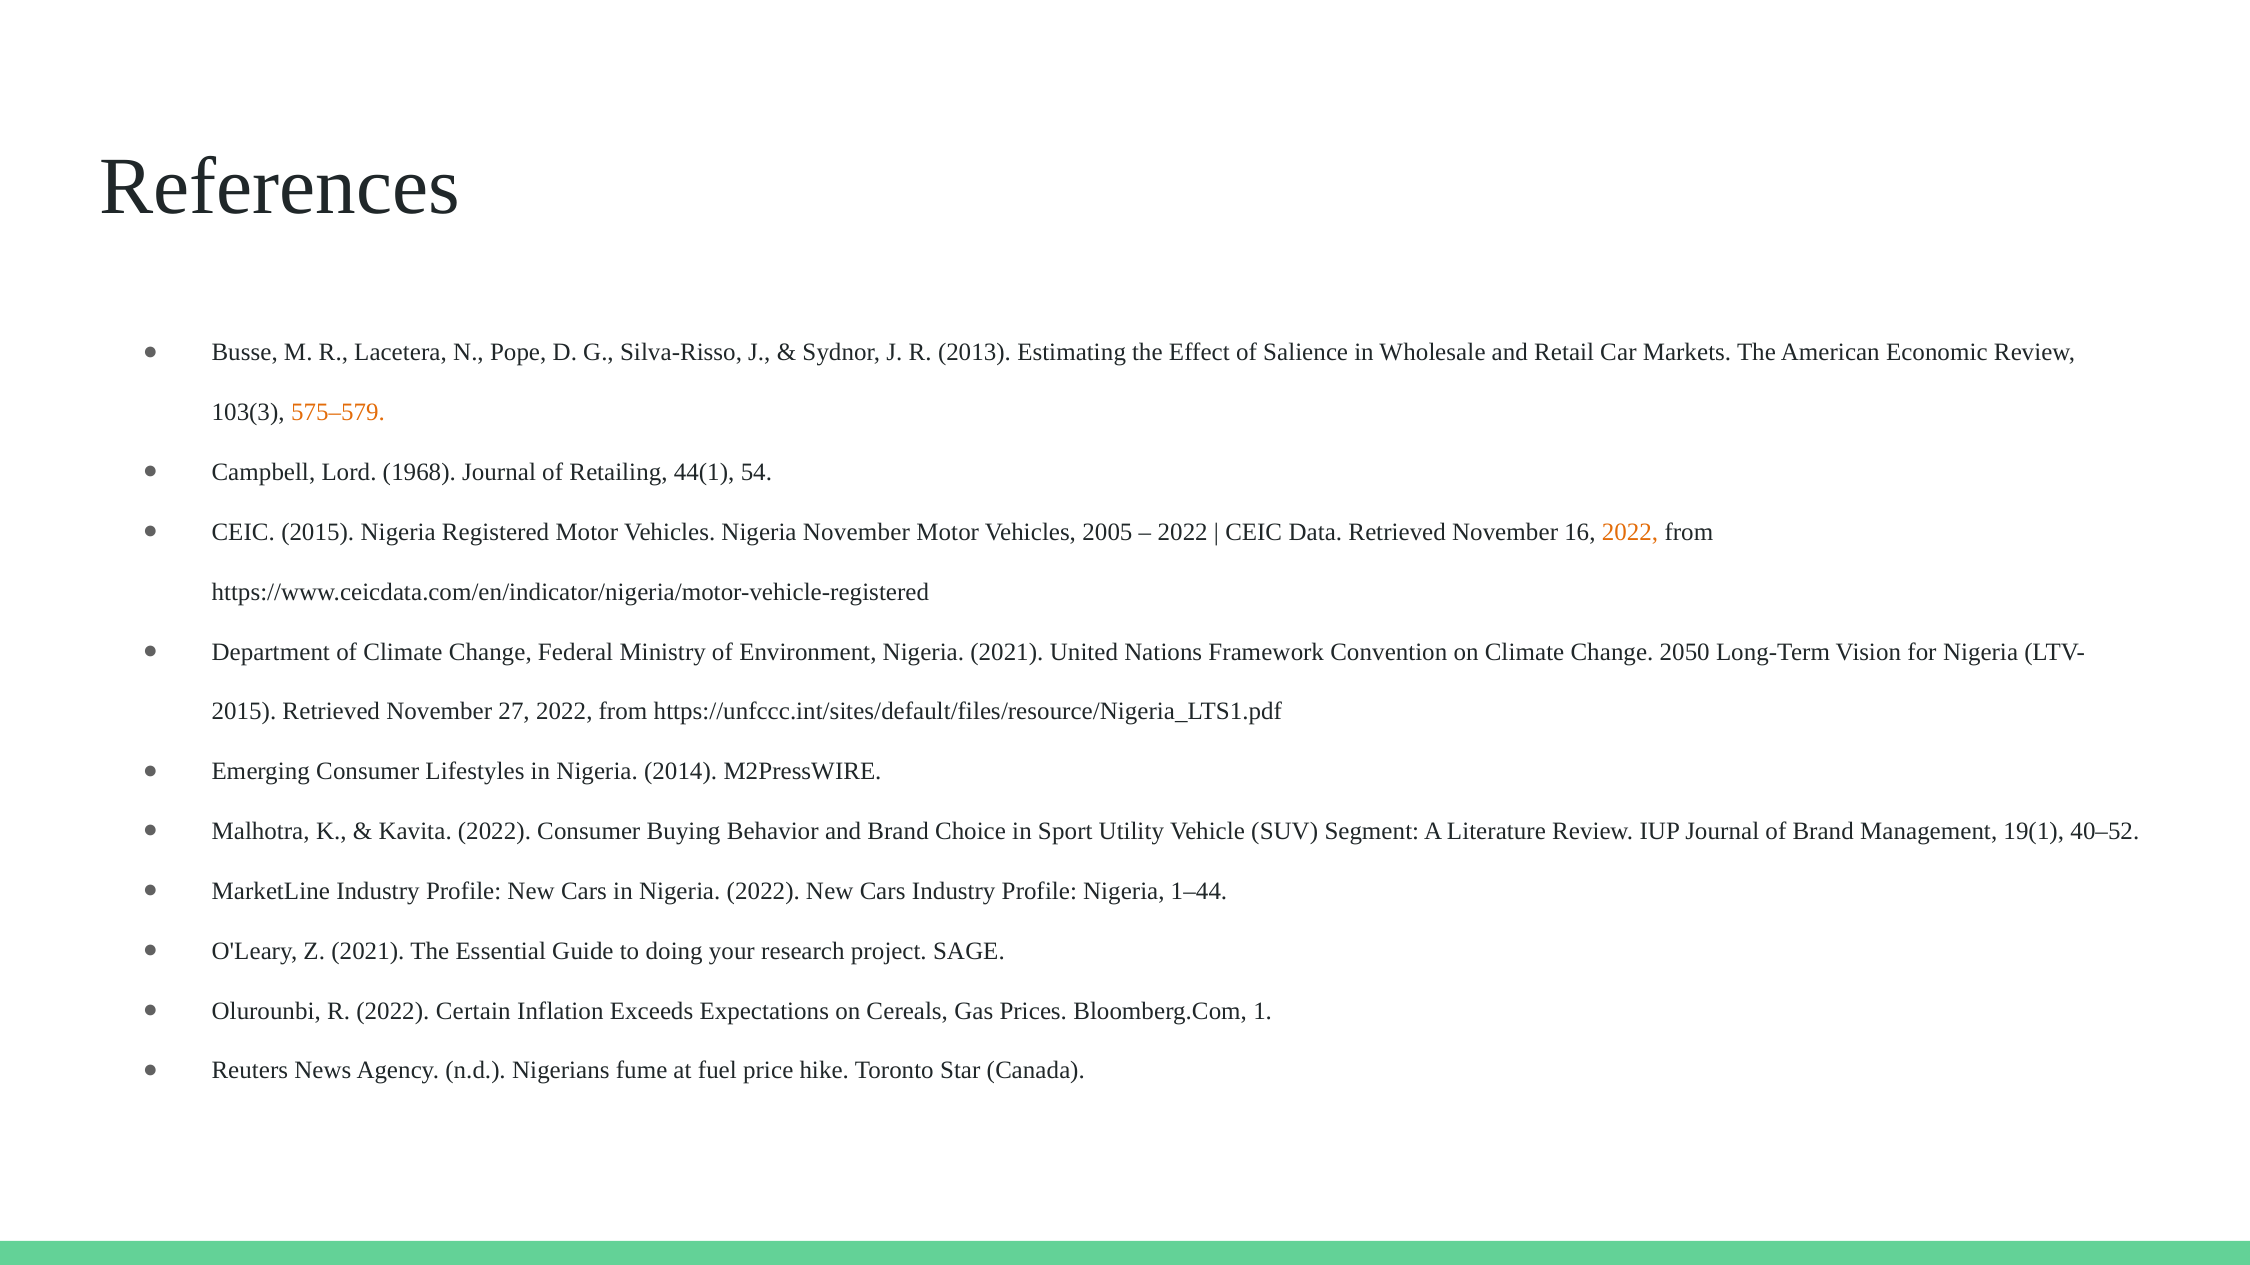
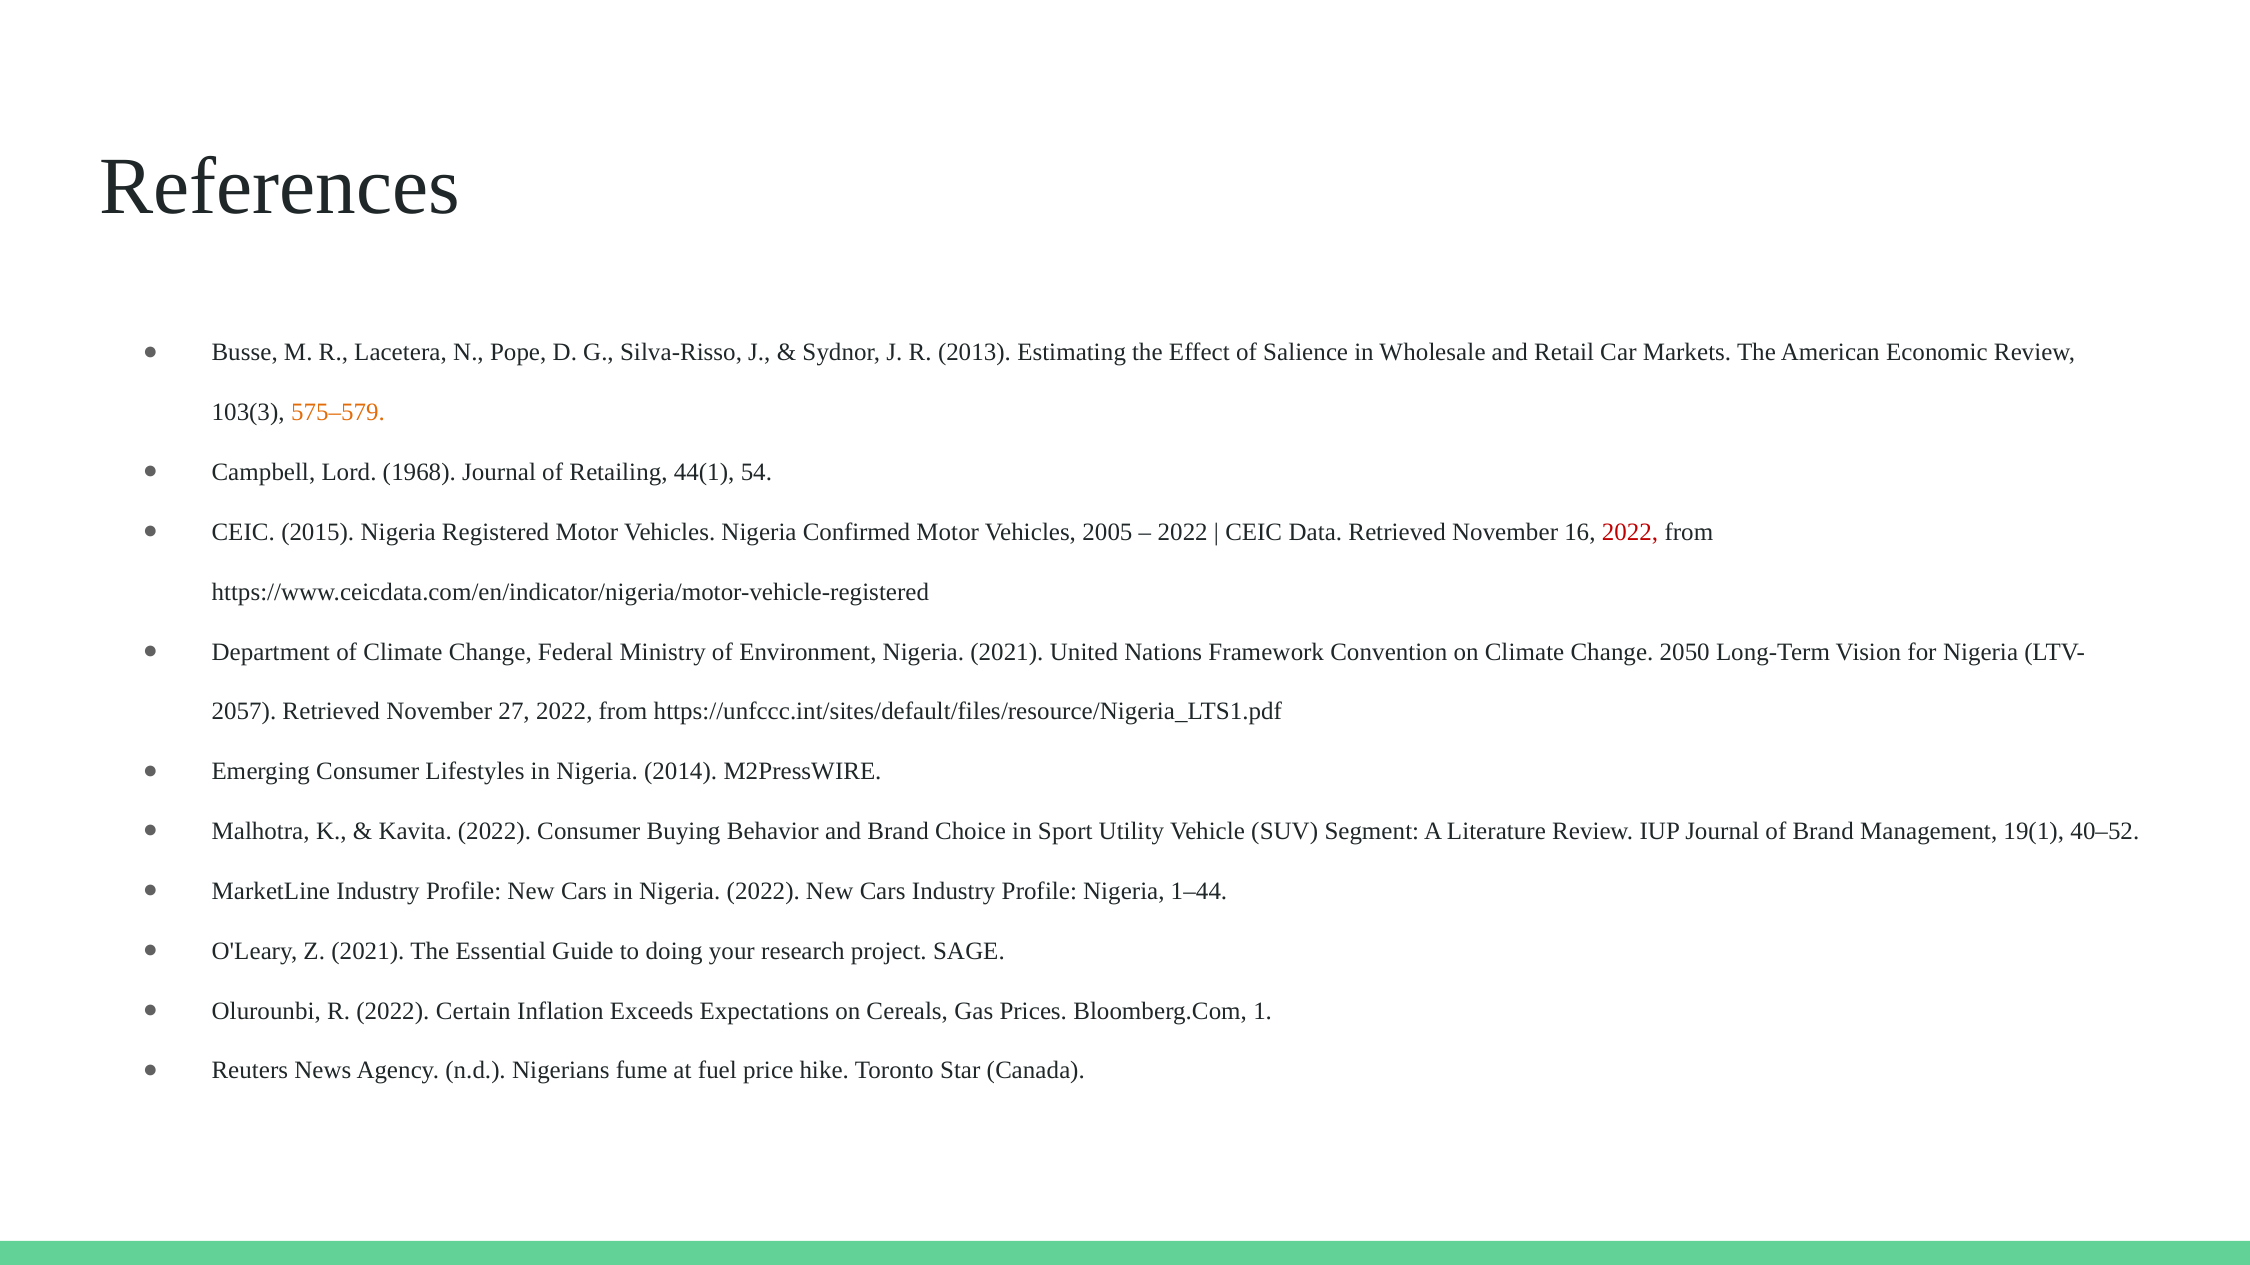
Nigeria November: November -> Confirmed (857, 532)
2022 colour: orange -> red (1630, 532)
2015: 2015 -> 2057 (244, 712)
